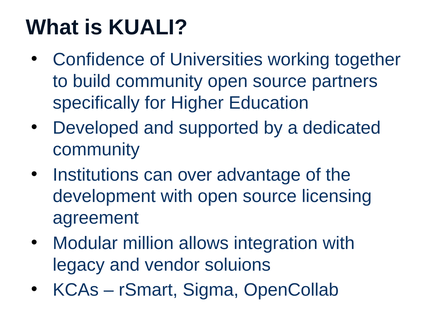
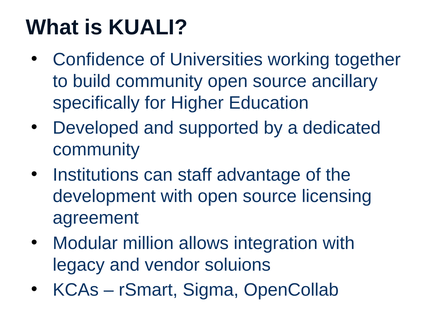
partners: partners -> ancillary (345, 81)
over: over -> staff (195, 175)
